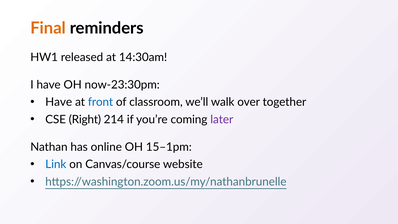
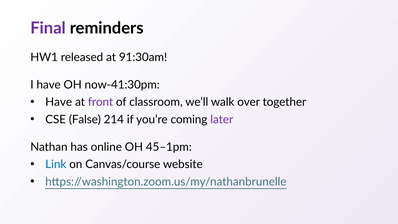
Final colour: orange -> purple (48, 28)
14:30am: 14:30am -> 91:30am (143, 57)
now-23:30pm: now-23:30pm -> now-41:30pm (122, 85)
front colour: blue -> purple (101, 102)
Right: Right -> False (85, 119)
15–1pm: 15–1pm -> 45–1pm (169, 147)
